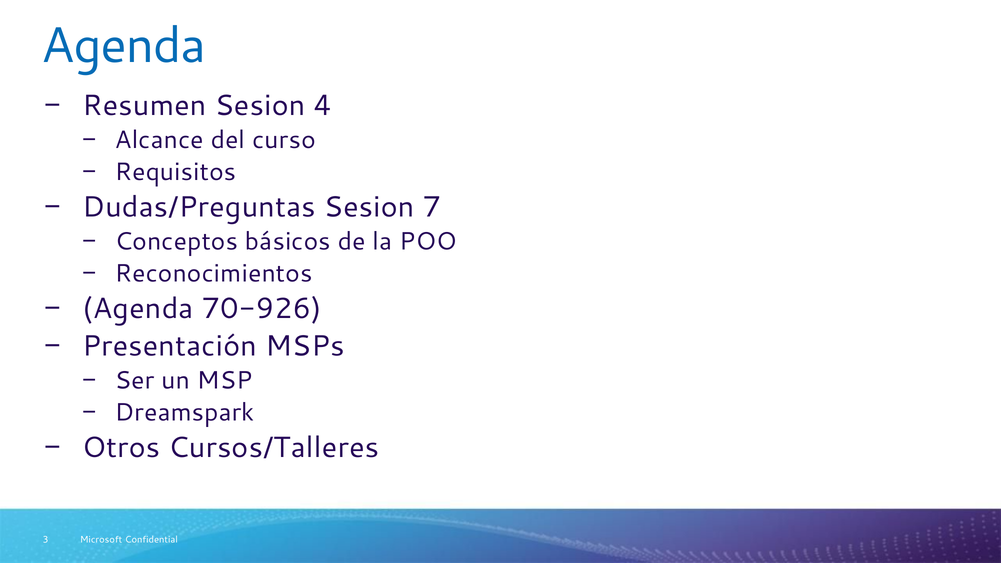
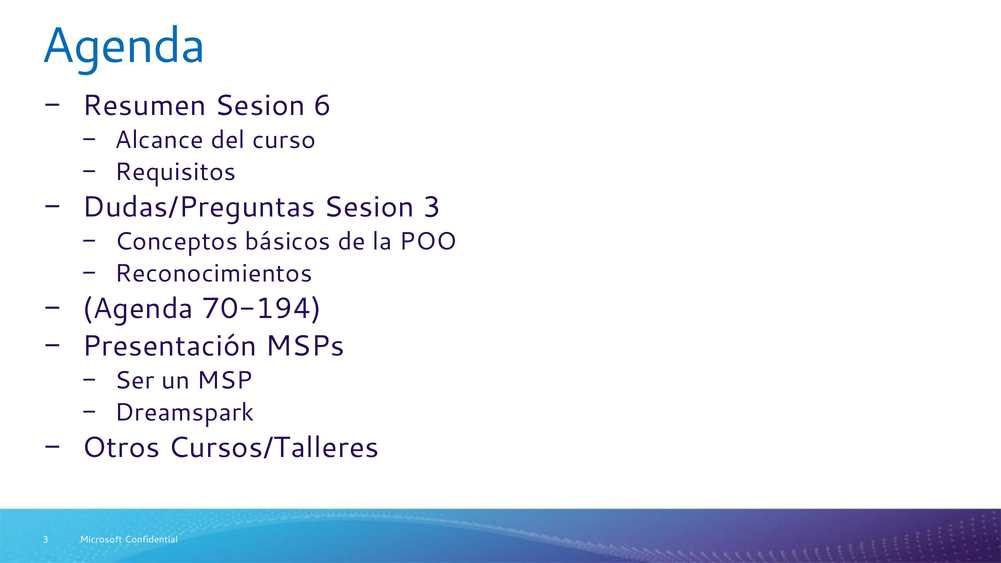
4: 4 -> 6 (323, 106)
Sesion 7: 7 -> 3 (432, 207)
70-926: 70-926 -> 70-194 (262, 309)
